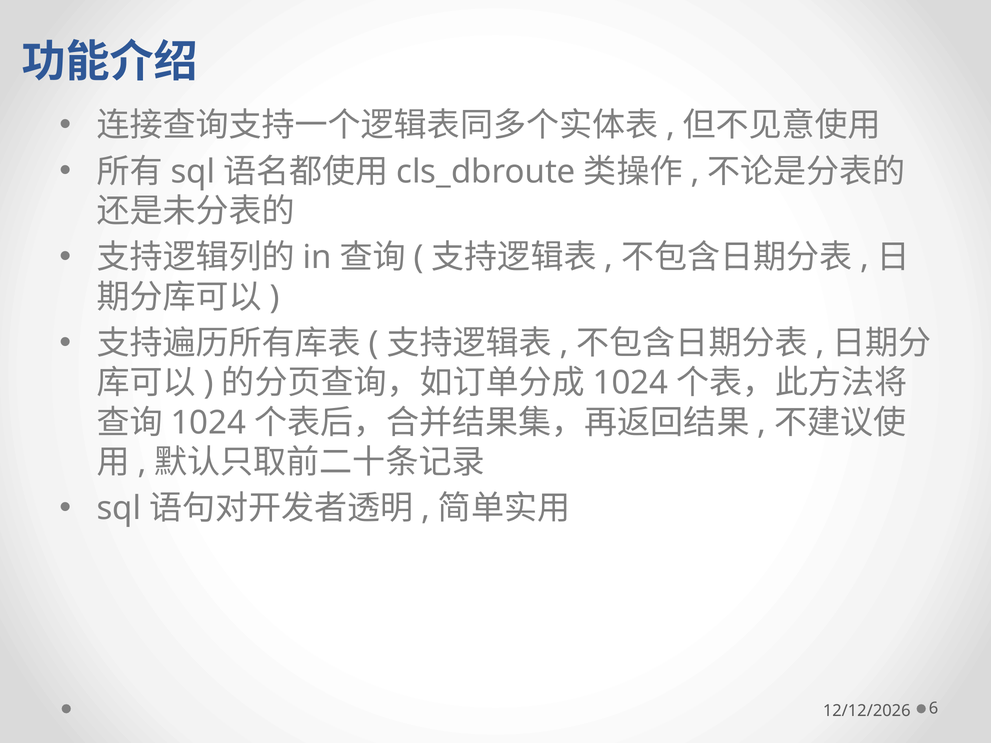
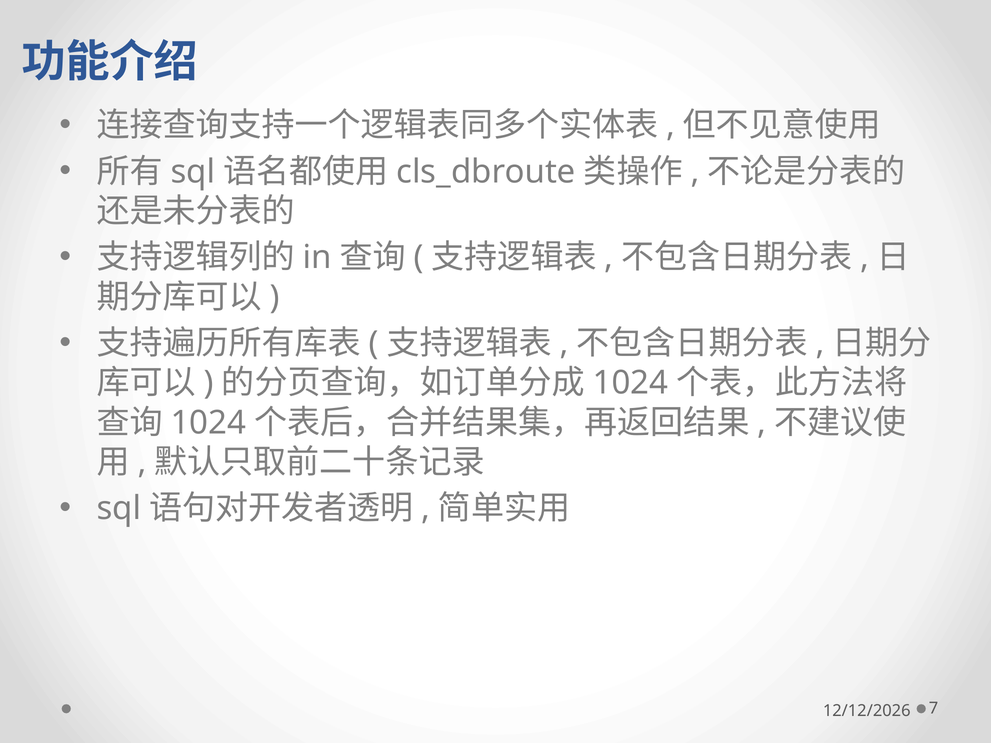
6: 6 -> 7 (934, 708)
